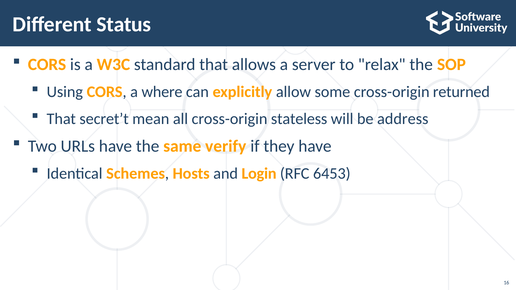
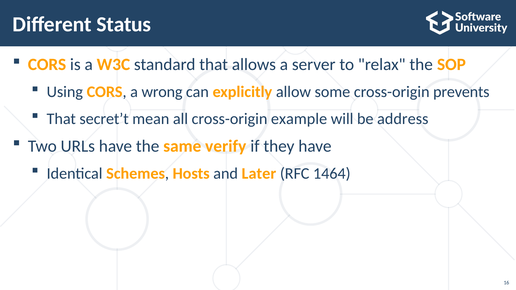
where: where -> wrong (162, 92)
returned: returned -> prevents (461, 92)
stateless: stateless -> example (299, 119)
Login: Login -> Later (259, 174)
6453: 6453 -> 1464 (332, 174)
